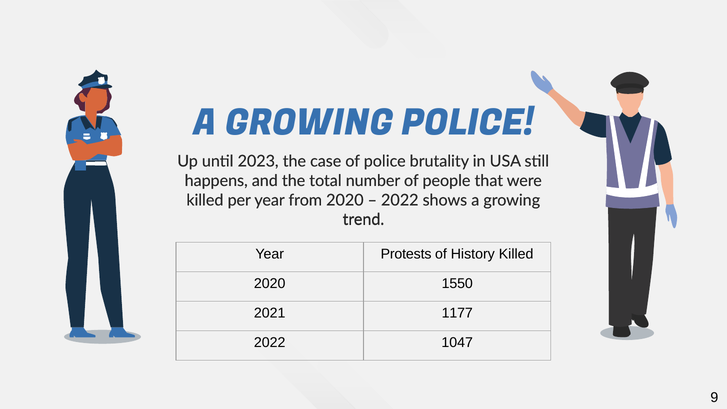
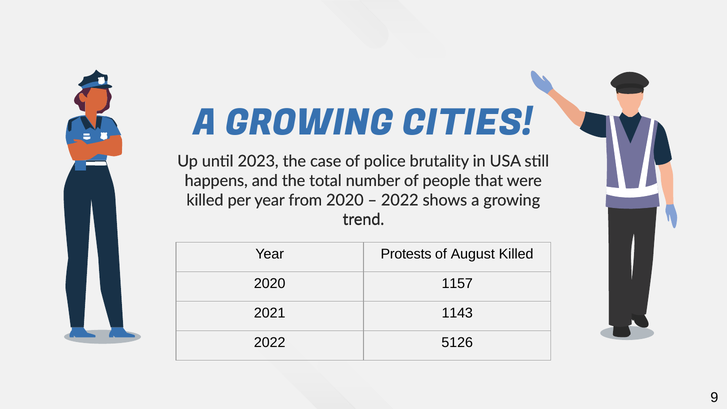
GROWING POLICE: POLICE -> CITIES (468, 123)
History: History -> August (473, 254)
1550: 1550 -> 1157 (457, 284)
1177: 1177 -> 1143 (457, 313)
1047: 1047 -> 5126 (457, 343)
